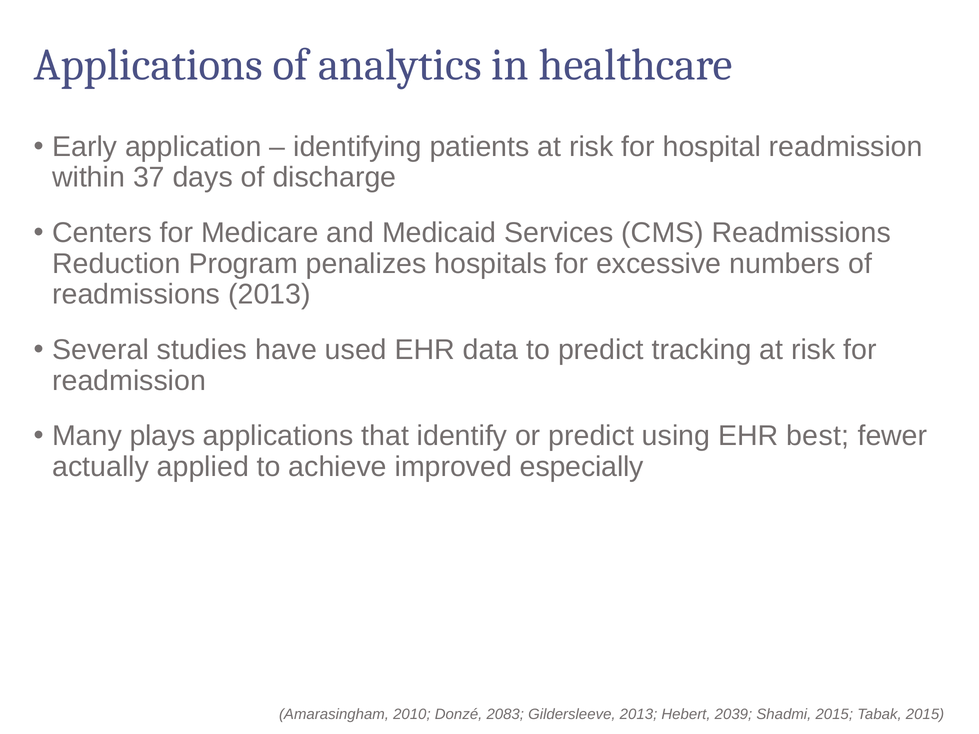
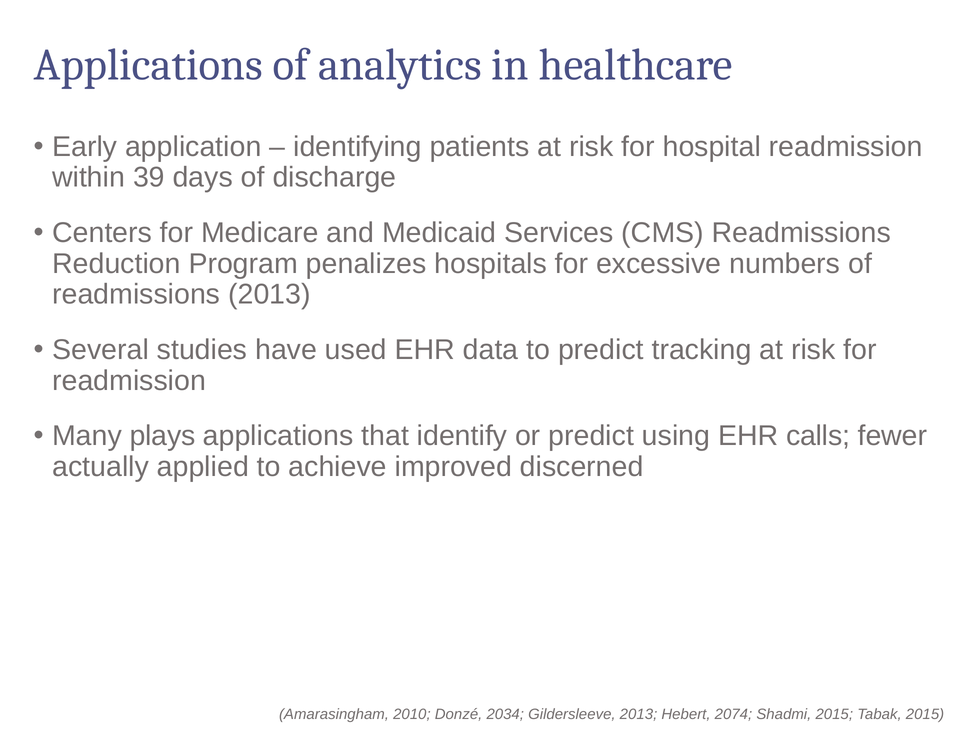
37: 37 -> 39 (149, 178)
best: best -> calls (818, 436)
especially: especially -> discerned (582, 467)
2083: 2083 -> 2034 (505, 715)
2039: 2039 -> 2074 (733, 715)
